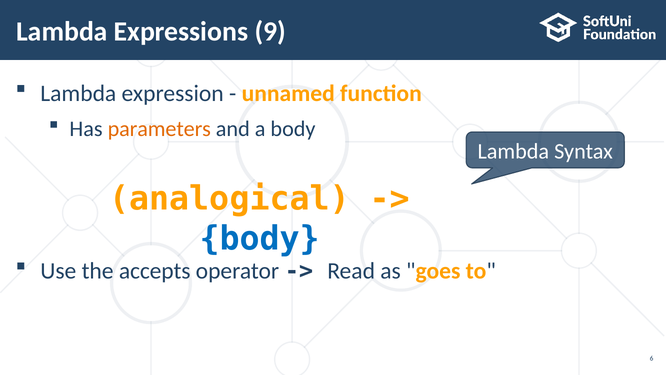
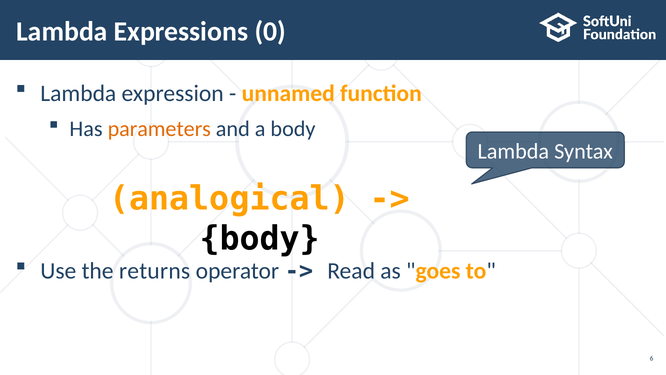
9: 9 -> 0 (270, 32)
body colour: blue -> black (260, 238)
accepts: accepts -> returns (155, 271)
